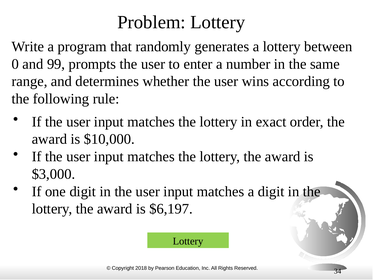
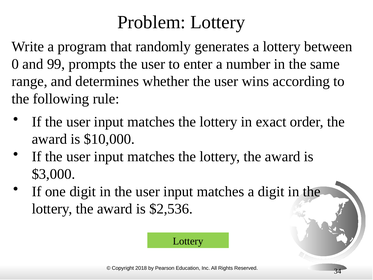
$6,197: $6,197 -> $2,536 (171, 209)
